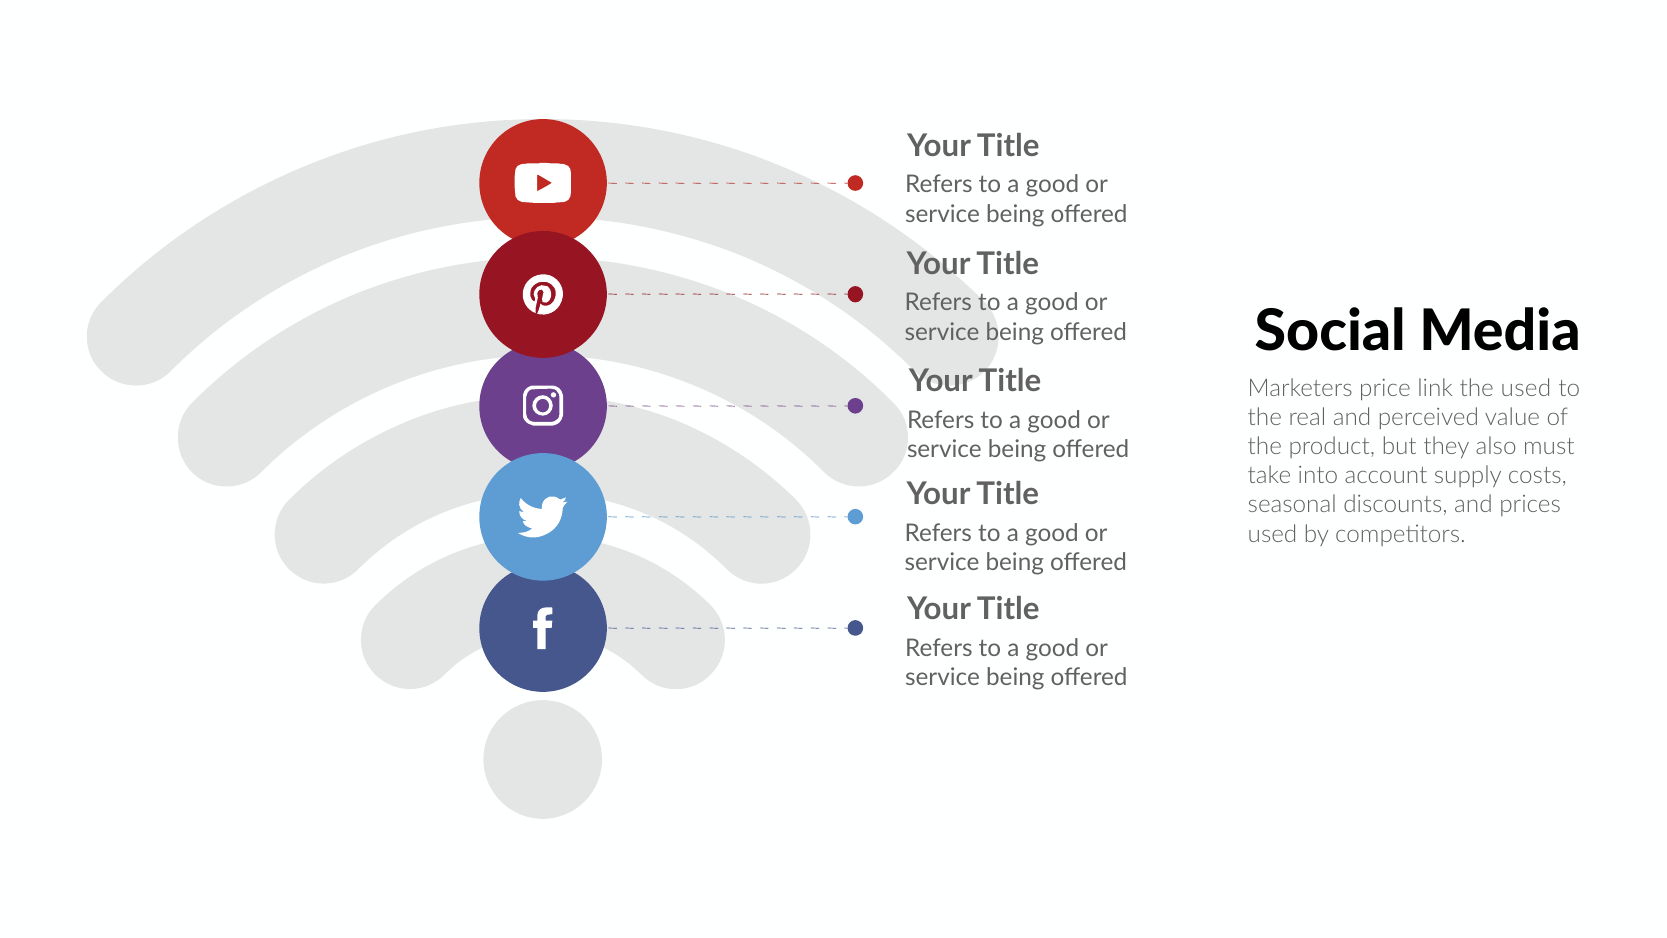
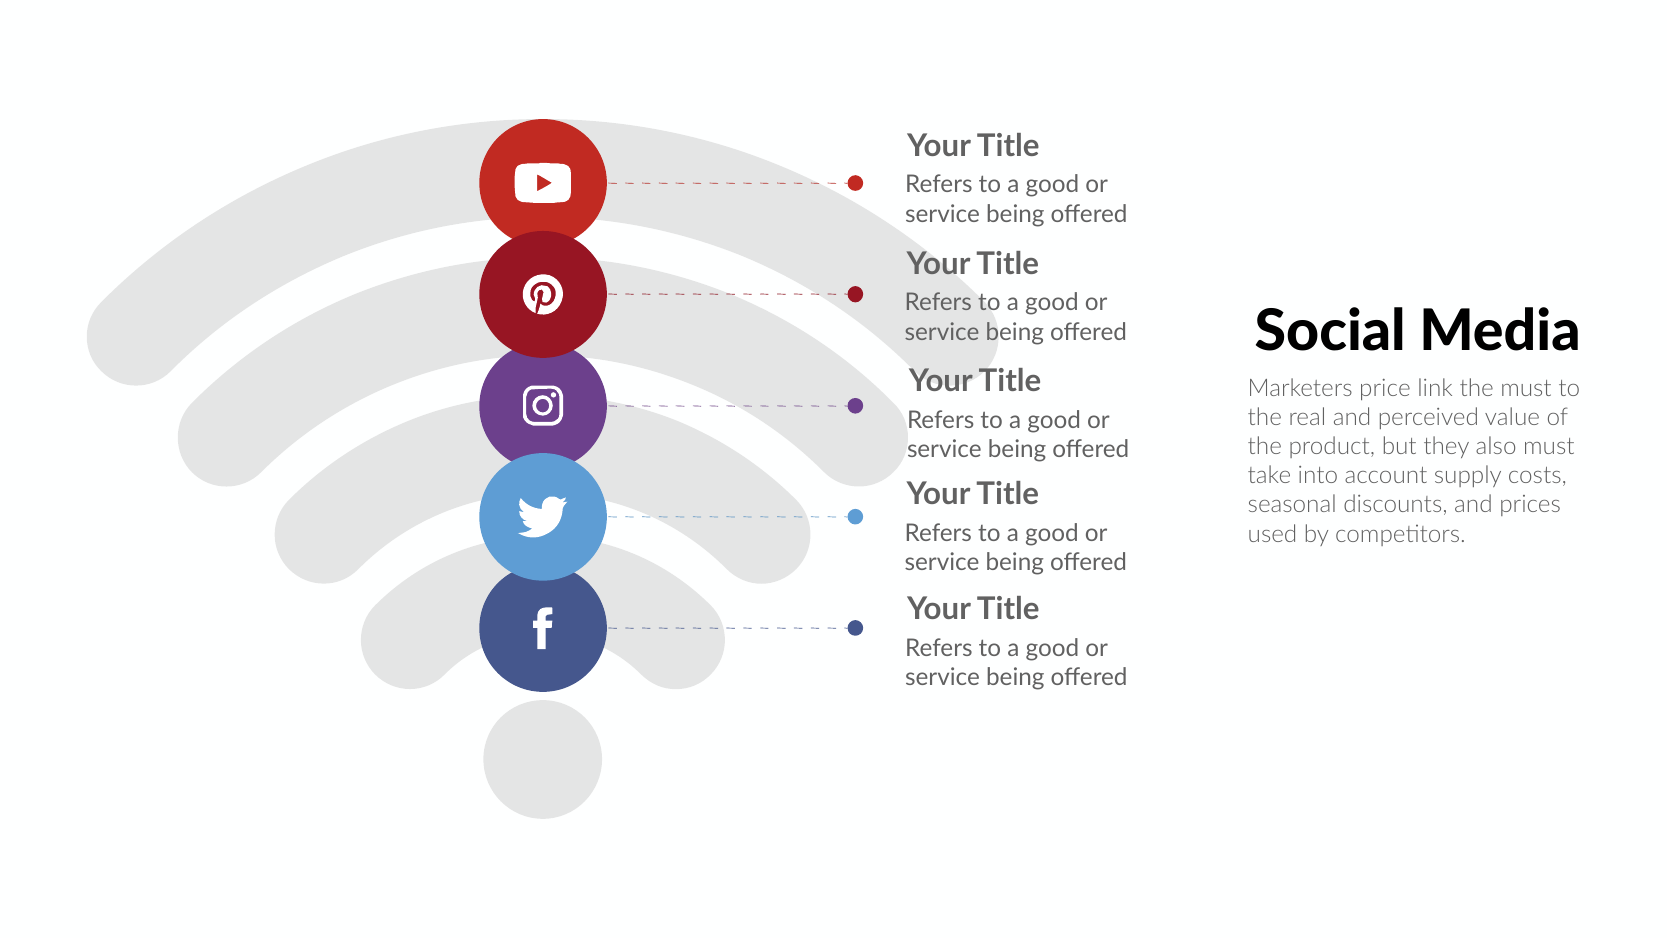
the used: used -> must (1526, 388)
